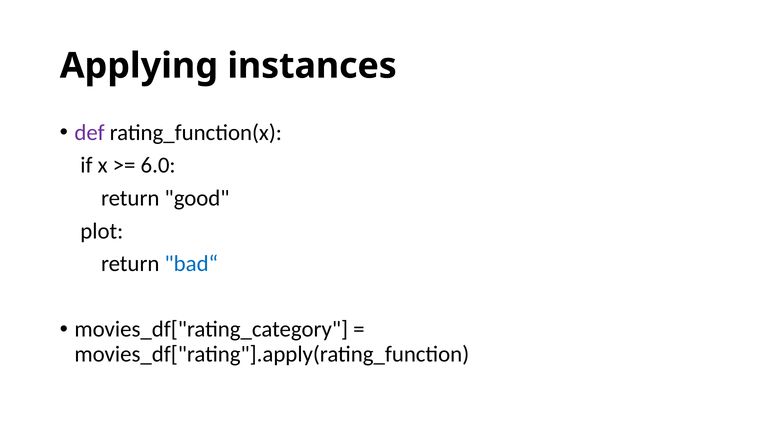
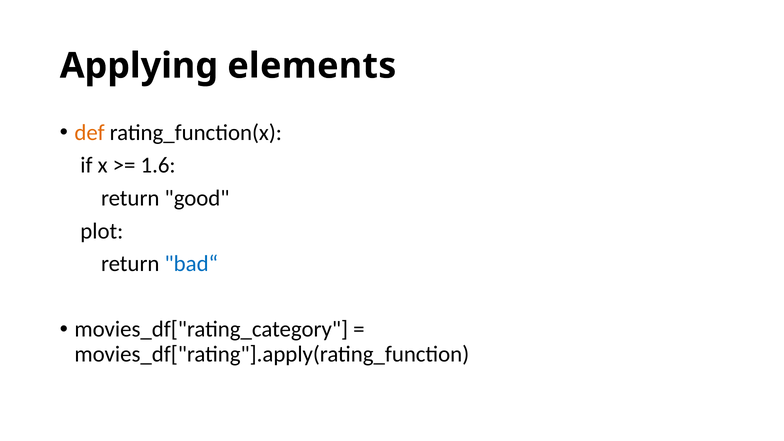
instances: instances -> elements (312, 66)
def colour: purple -> orange (90, 133)
6.0: 6.0 -> 1.6 (158, 165)
